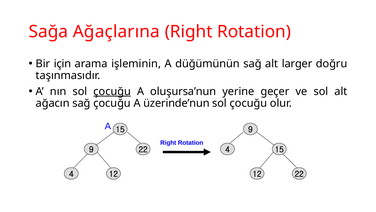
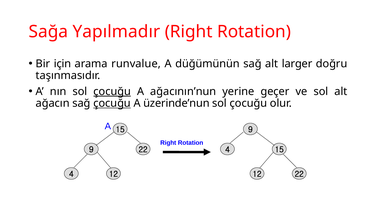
Ağaçlarına: Ağaçlarına -> Yapılmadır (116, 32)
işleminin: işleminin -> runvalue (136, 64)
oluşursa’nun: oluşursa’nun -> ağacının’nun (183, 91)
çocuğu underline: none -> present (112, 103)
